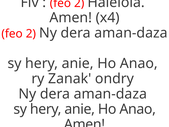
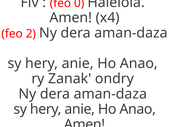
2: 2 -> 0 (79, 3)
